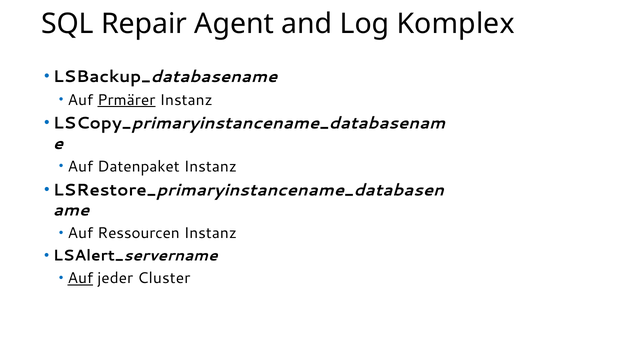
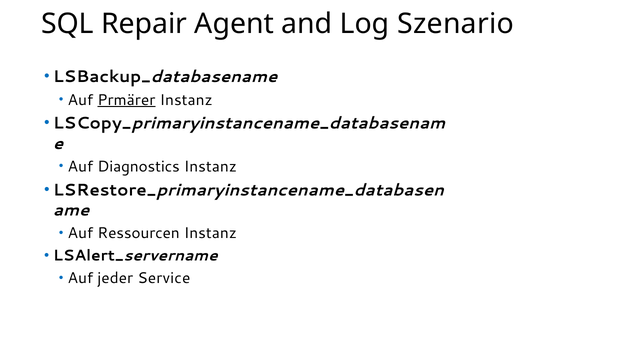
Komplex: Komplex -> Szenario (456, 24)
Datenpaket: Datenpaket -> Diagnostics (139, 167)
Auf underline: present -> none (80, 279)
Cluster: Cluster -> Service (164, 279)
